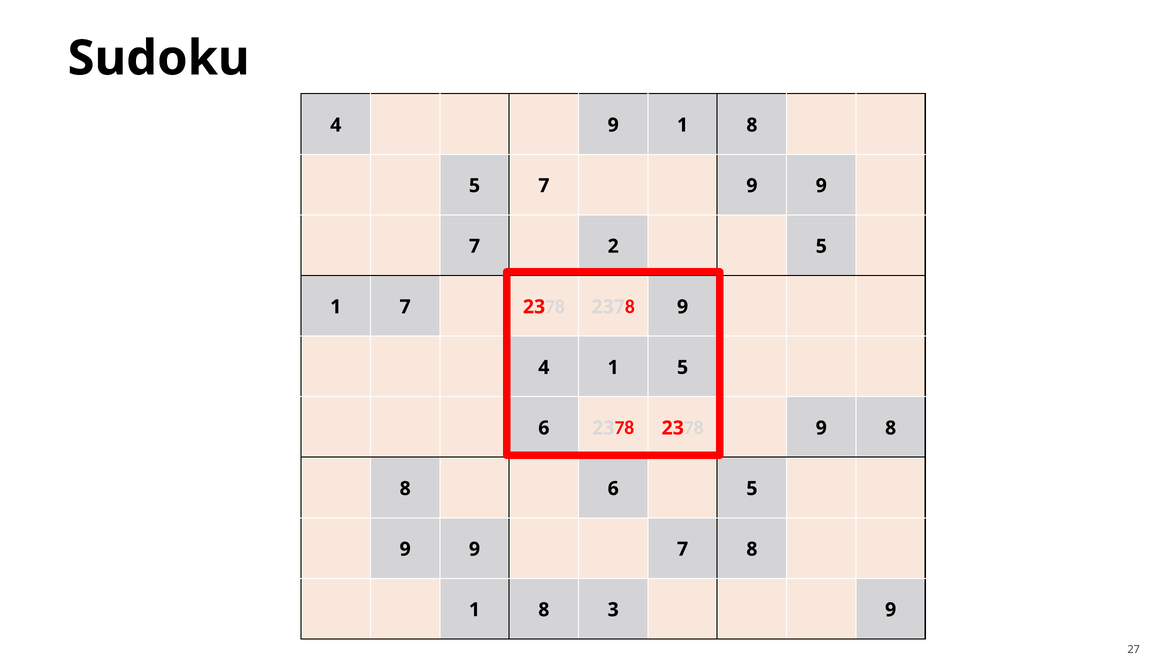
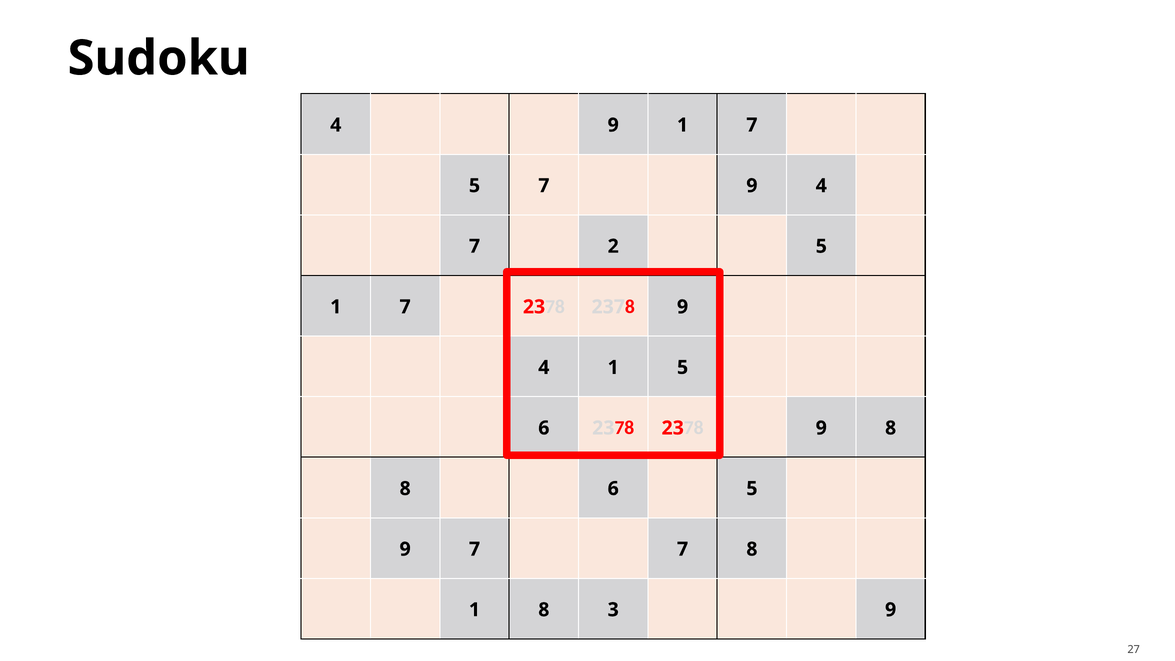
9 1 8: 8 -> 7 (752, 125)
7 9 9: 9 -> 4 (821, 186)
9: 9 -> 7 (474, 549)
